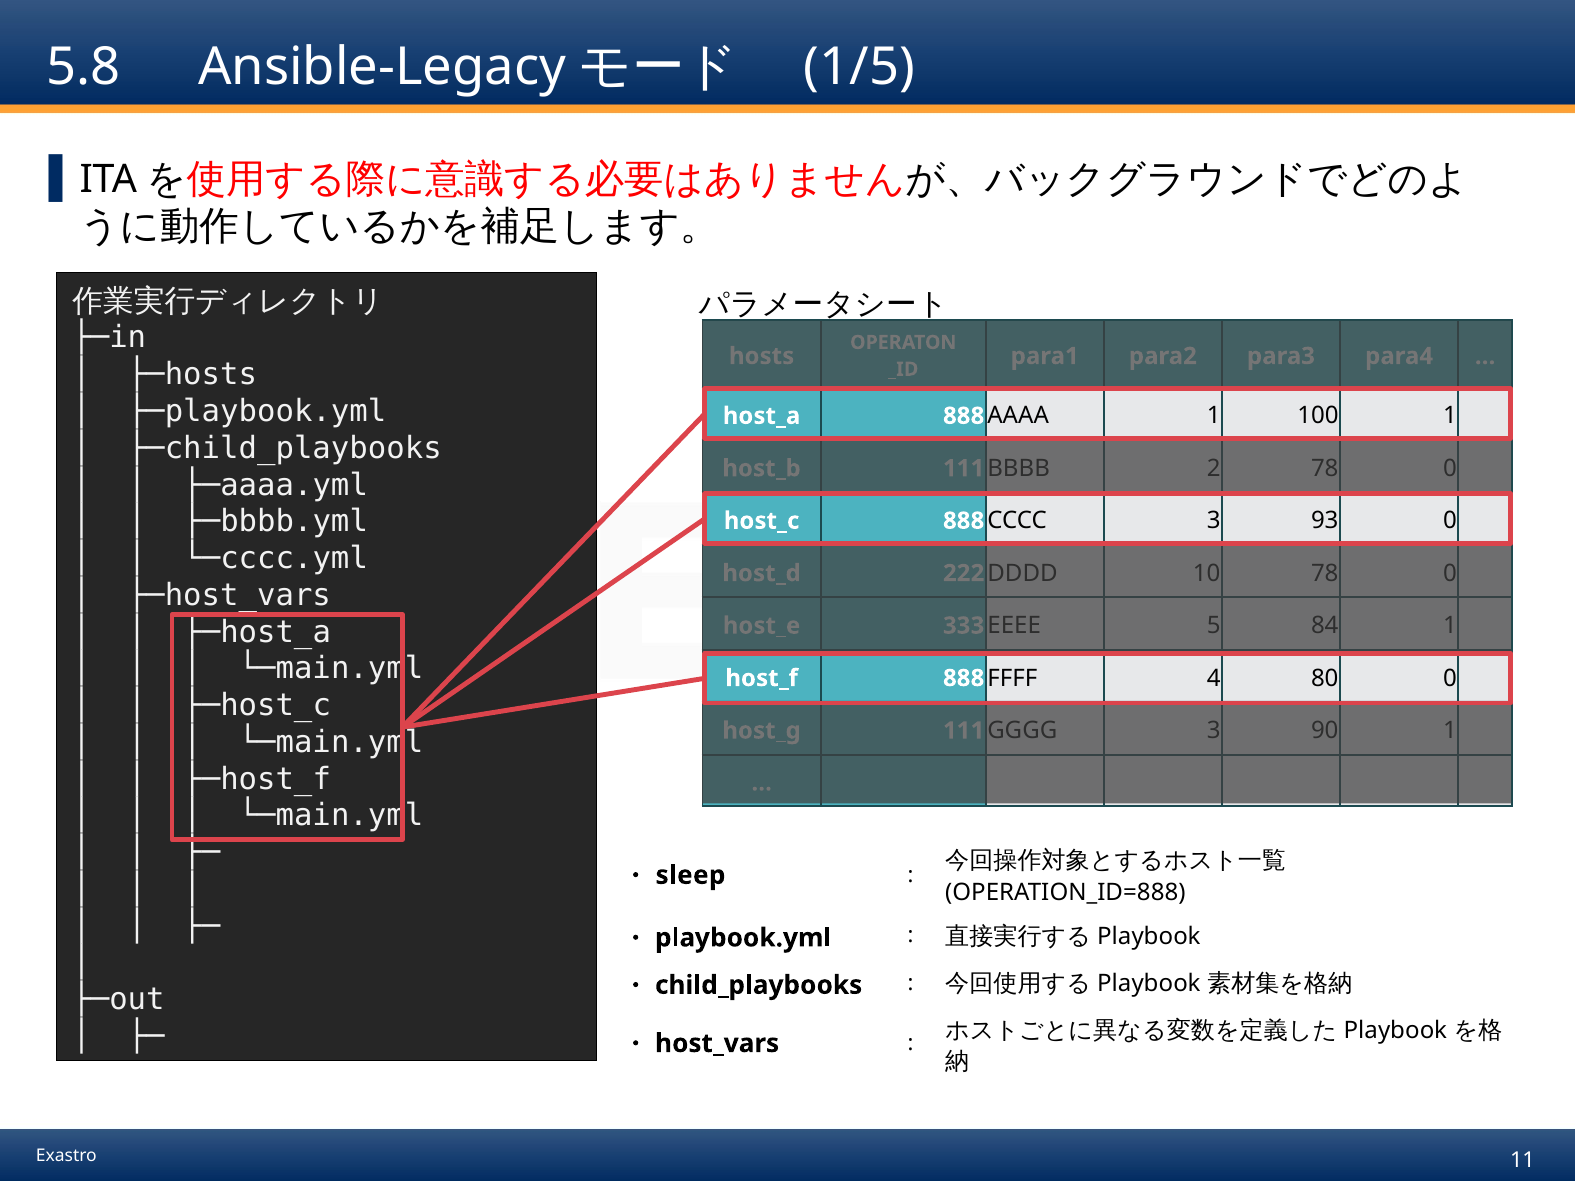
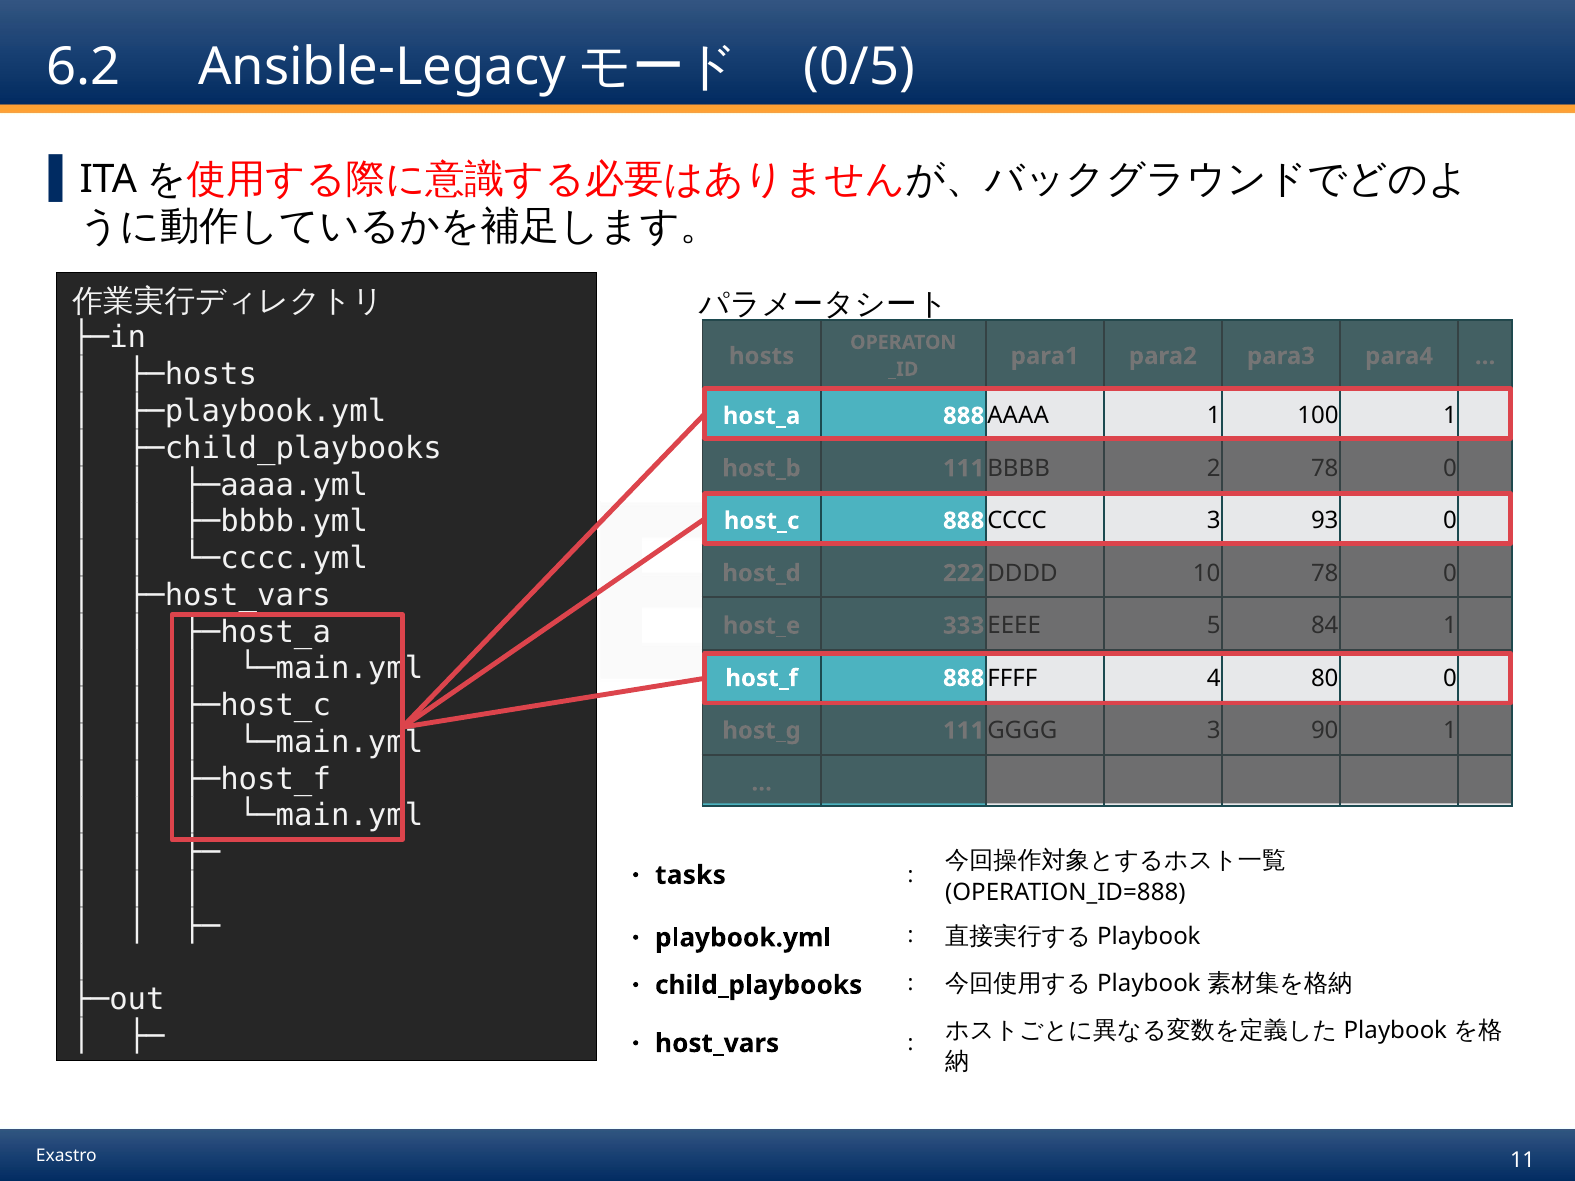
5.8: 5.8 -> 6.2 (84, 67)
1/5: 1/5 -> 0/5 (859, 67)
sleep: sleep -> tasks (690, 875)
